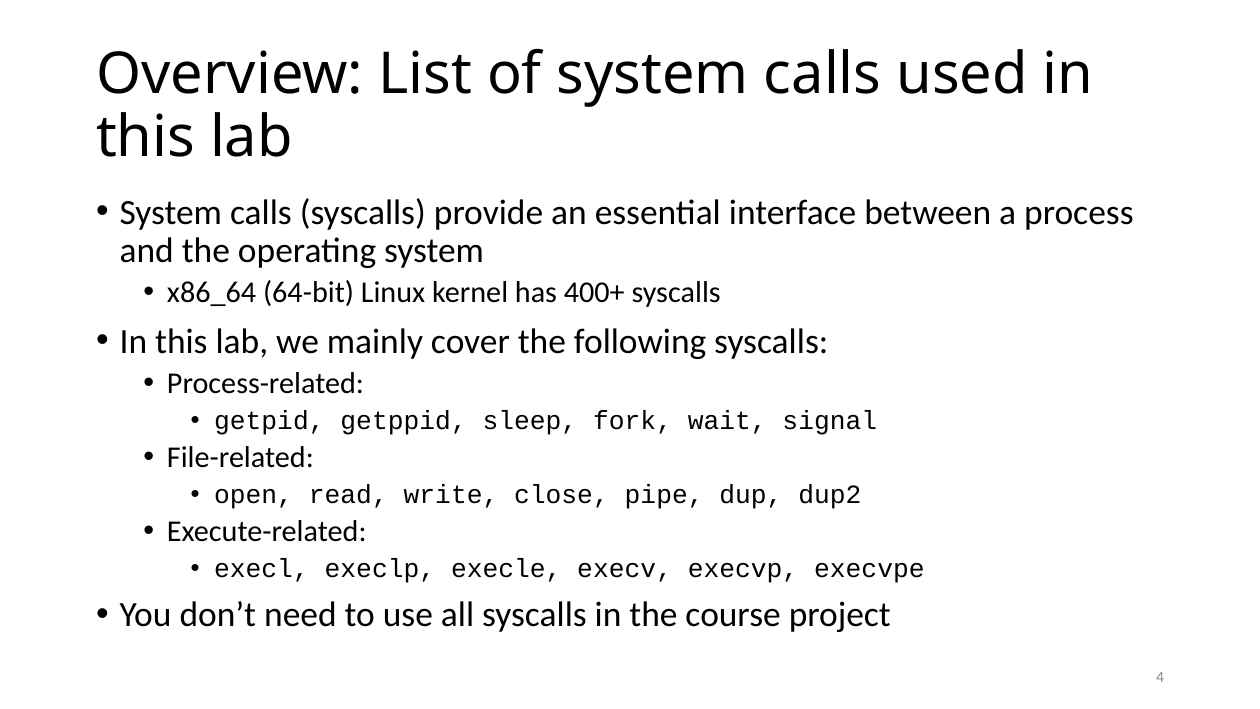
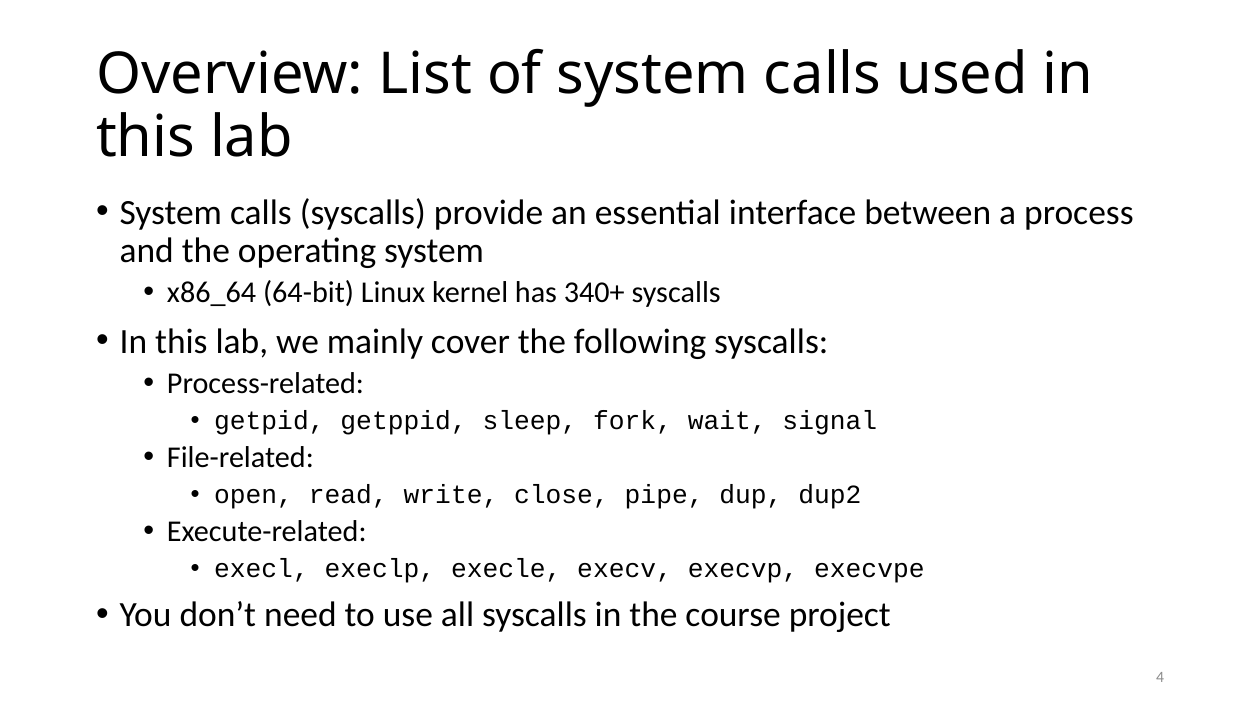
400+: 400+ -> 340+ (594, 293)
